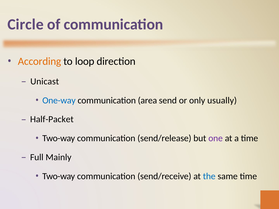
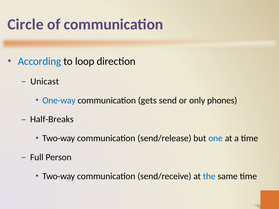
According colour: orange -> blue (40, 61)
area: area -> gets (147, 100)
usually: usually -> phones (222, 100)
Half-Packet: Half-Packet -> Half-Breaks (52, 119)
one colour: purple -> blue (216, 138)
Mainly: Mainly -> Person (59, 157)
